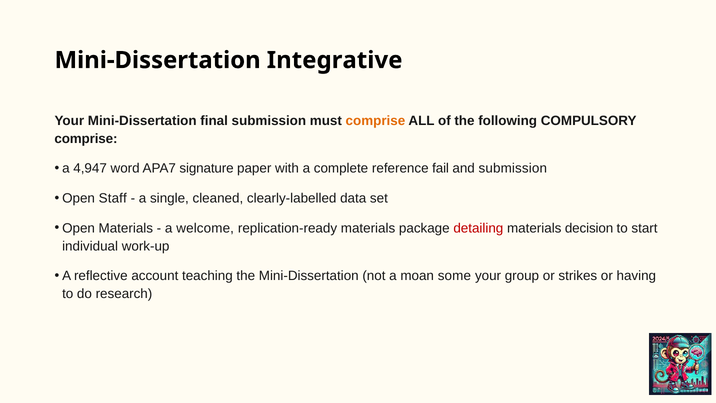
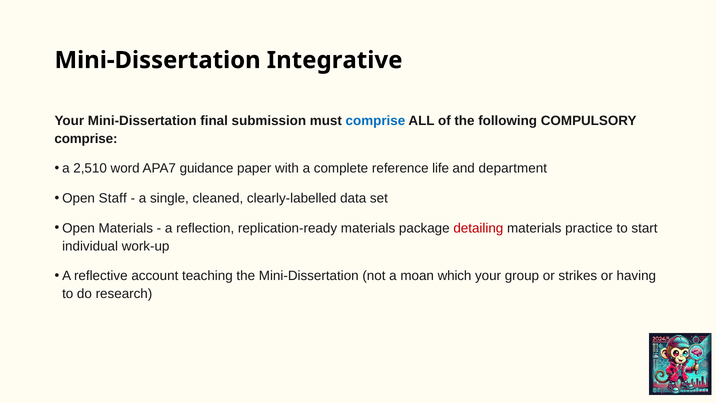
comprise colour: orange -> blue (375, 121)
4,947: 4,947 -> 2,510 (90, 168)
signature: signature -> guidance (207, 168)
fail: fail -> life (441, 168)
and submission: submission -> department (513, 168)
welcome: welcome -> reflection (205, 228)
decision: decision -> practice (589, 228)
some: some -> which (455, 276)
